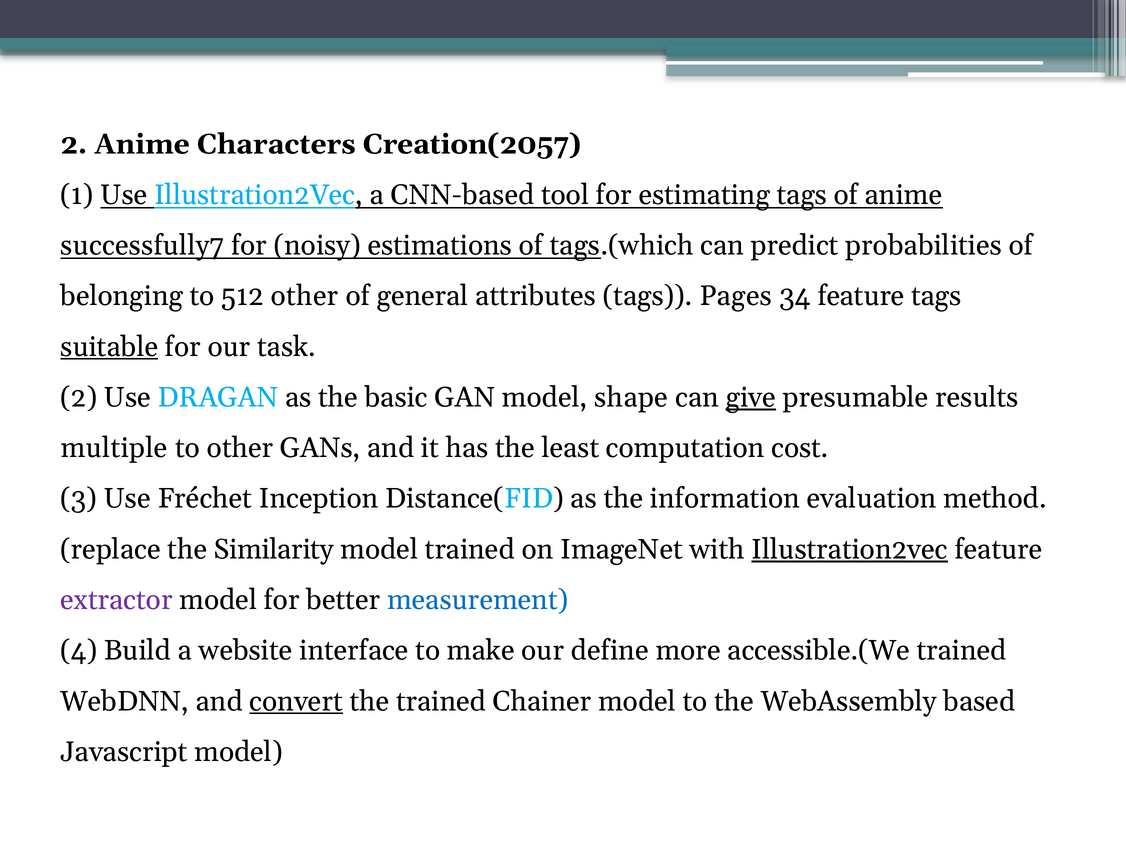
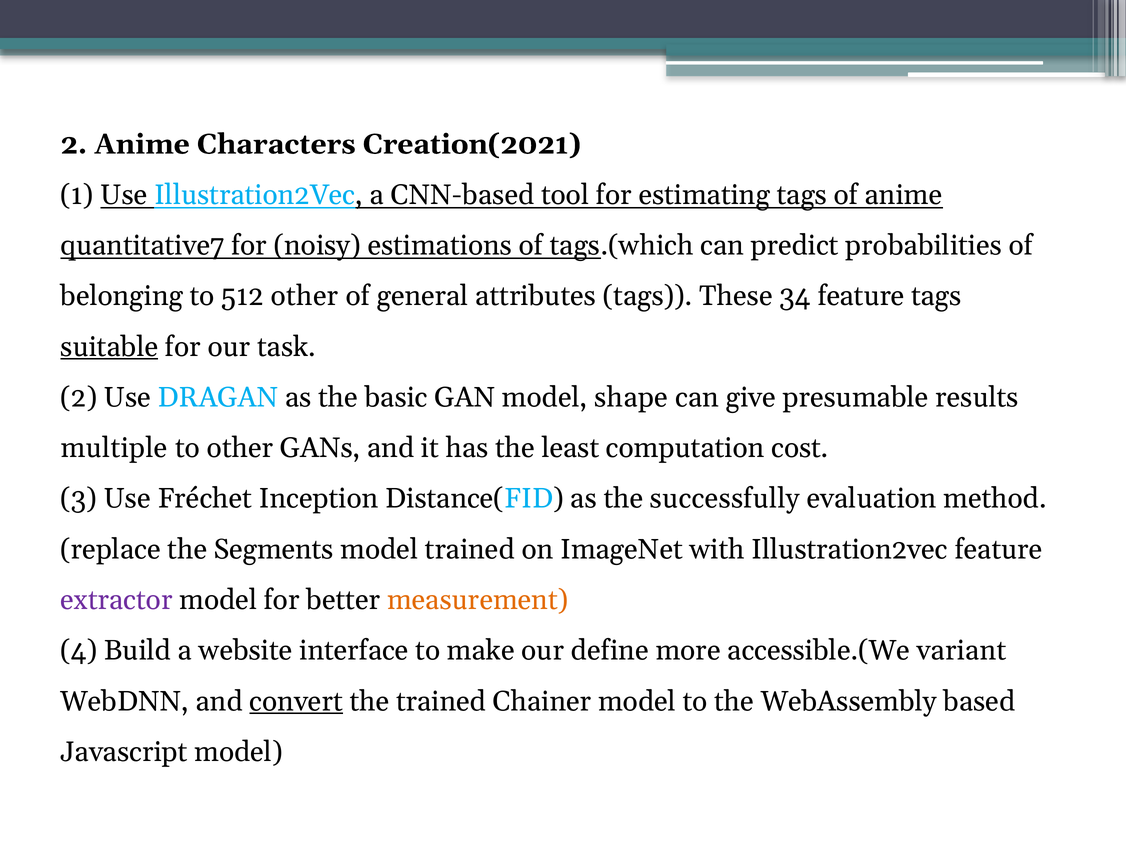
Creation(2057: Creation(2057 -> Creation(2021 (472, 144)
successfully7: successfully7 -> quantitative7 (142, 246)
Pages: Pages -> These (736, 296)
give underline: present -> none (751, 398)
information: information -> successfully (725, 499)
Similarity: Similarity -> Segments (274, 550)
Illustration2vec underline: present -> none (850, 550)
measurement colour: blue -> orange (478, 600)
accessible.(We trained: trained -> variant (961, 651)
